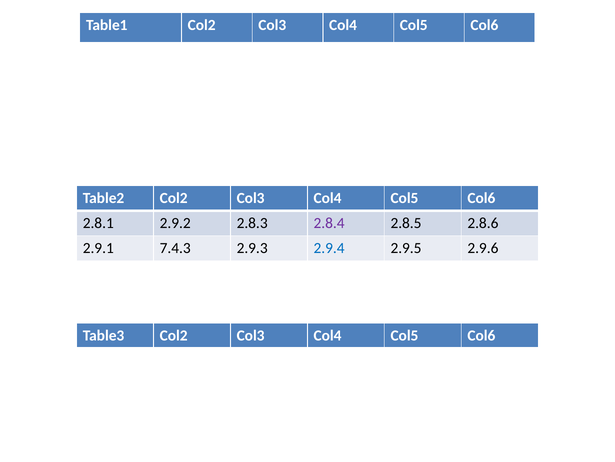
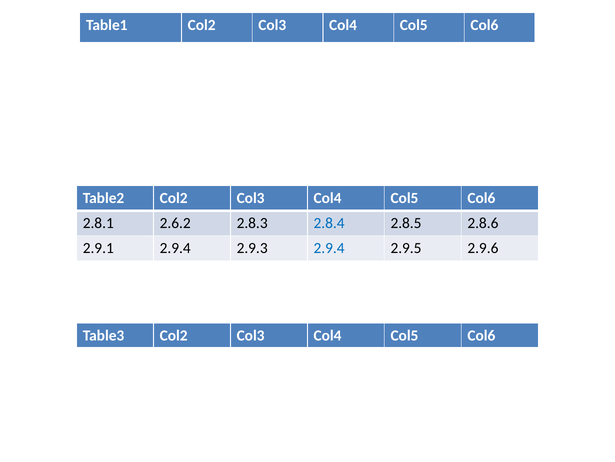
2.9.2: 2.9.2 -> 2.6.2 (175, 223)
2.8.4 colour: purple -> blue (329, 223)
2.9.1 7.4.3: 7.4.3 -> 2.9.4 (175, 248)
